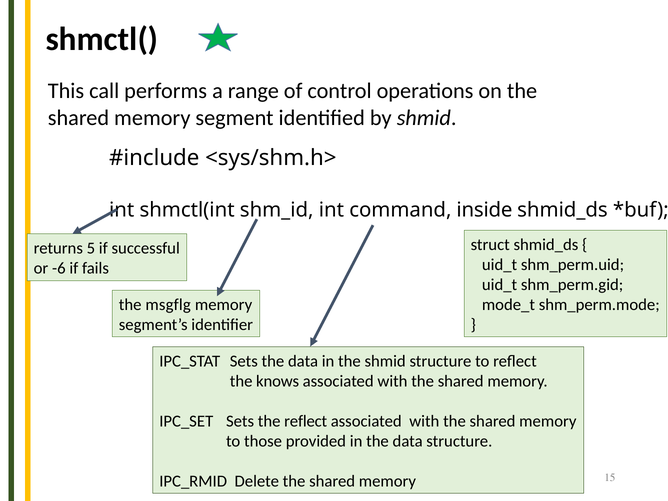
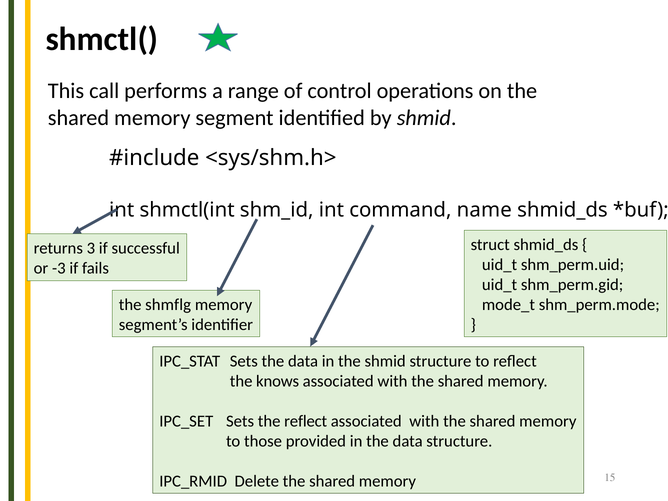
inside: inside -> name (484, 210)
5: 5 -> 3 (91, 248)
-6: -6 -> -3 (59, 268)
msgflg: msgflg -> shmflg (168, 305)
